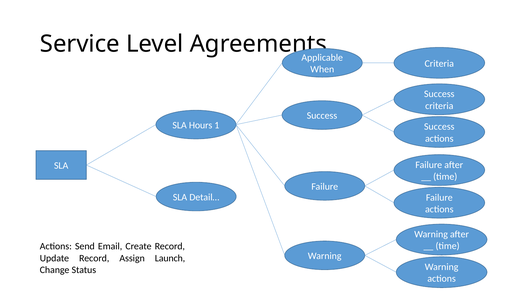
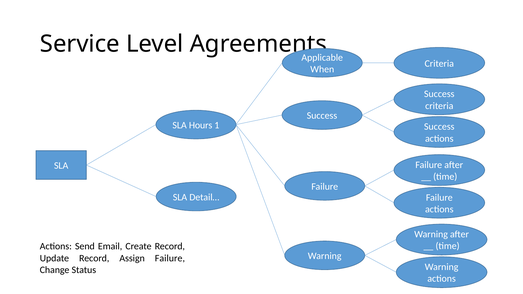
Assign Launch: Launch -> Failure (170, 258)
